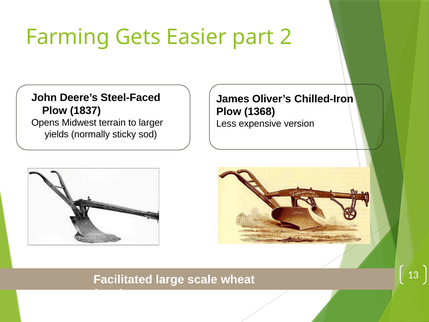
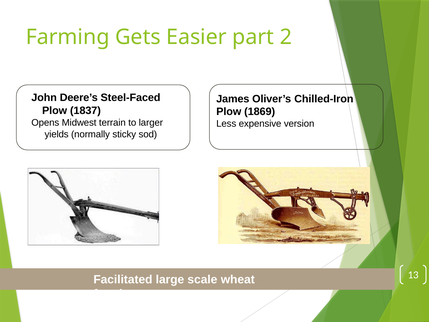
1368: 1368 -> 1869 (260, 112)
